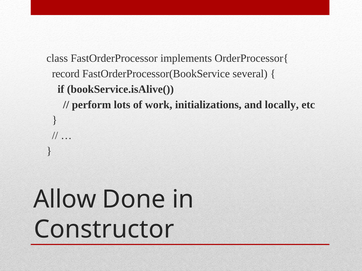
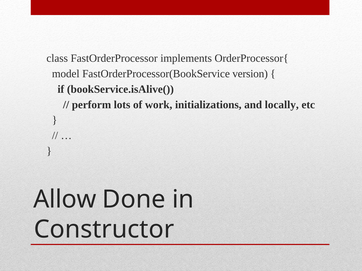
record: record -> model (66, 74)
several: several -> version (250, 74)
